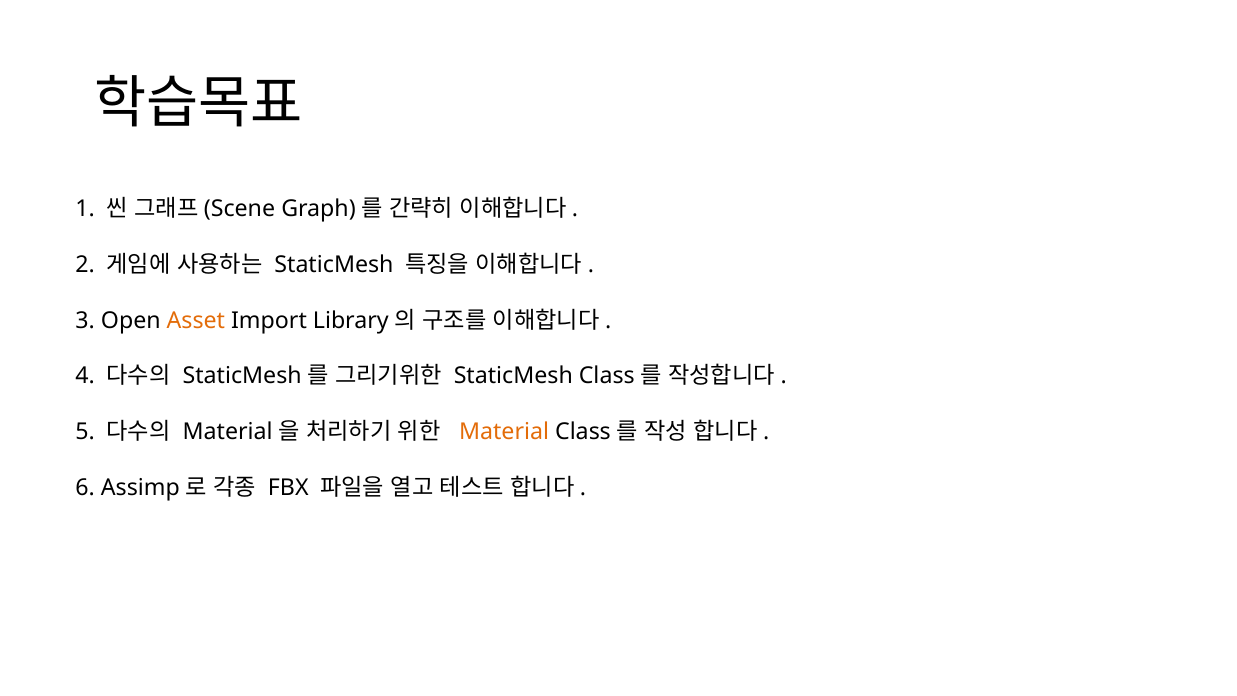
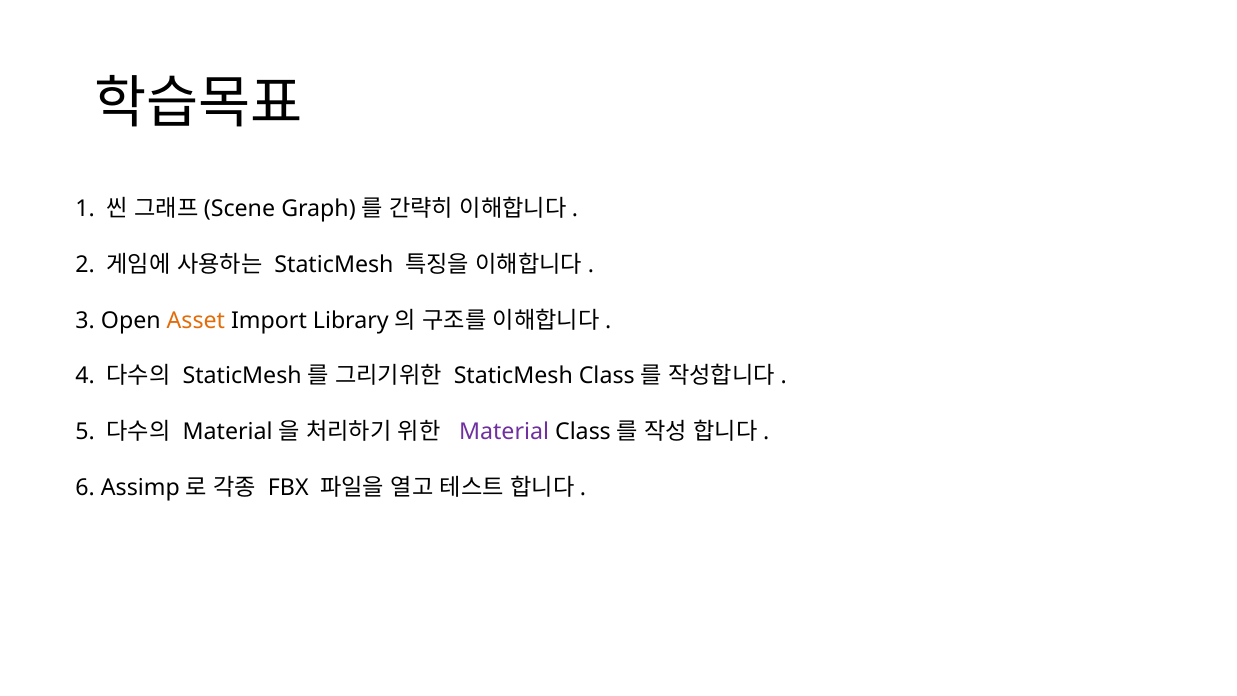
Material colour: orange -> purple (504, 432)
